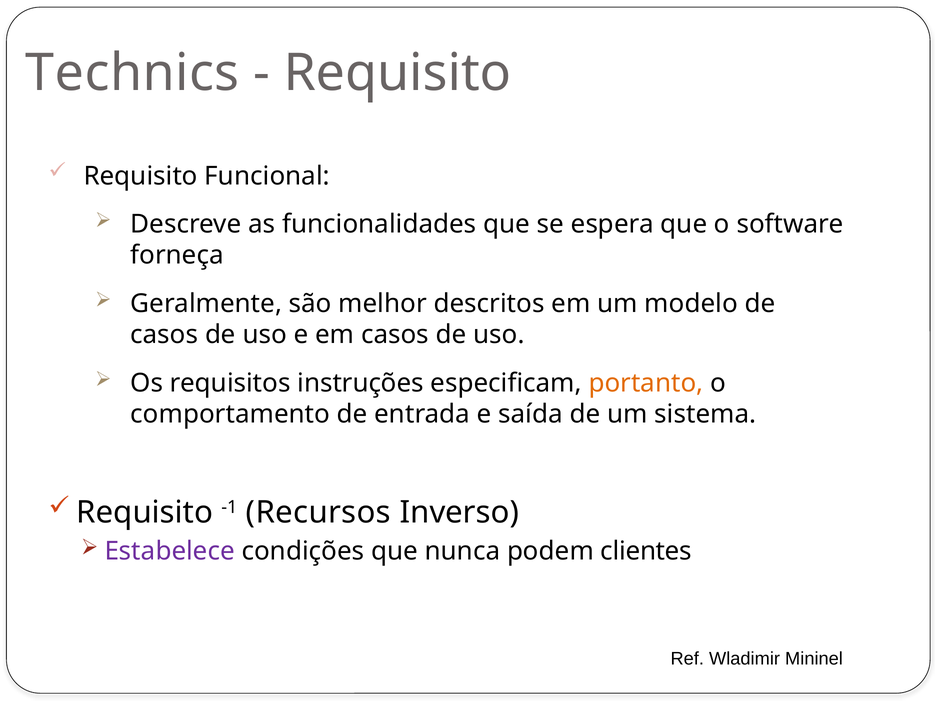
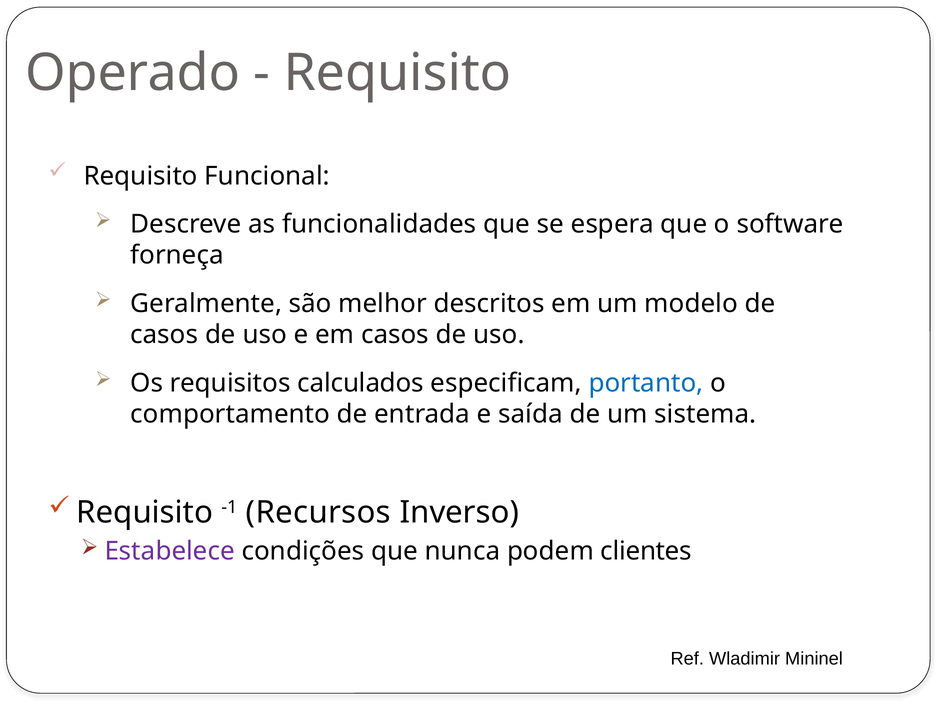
Technics: Technics -> Operado (133, 73)
instruções: instruções -> calculados (361, 383)
portanto colour: orange -> blue (646, 383)
